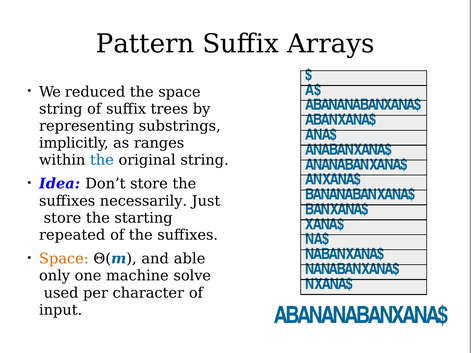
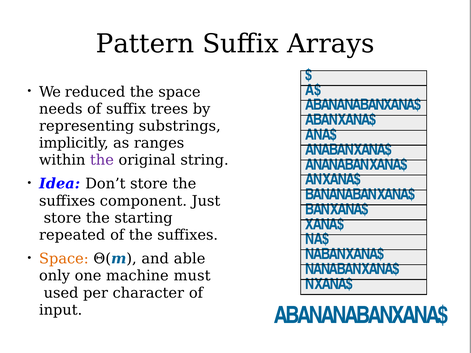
string: string -> needs (61, 109)
the colour: blue -> purple (102, 160)
necessarily: necessarily -> component (143, 201)
solve: solve -> must (192, 276)
